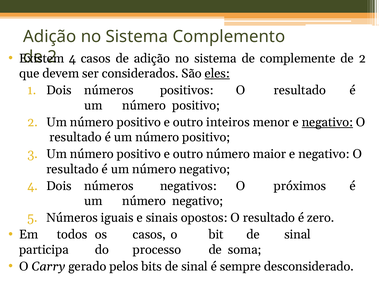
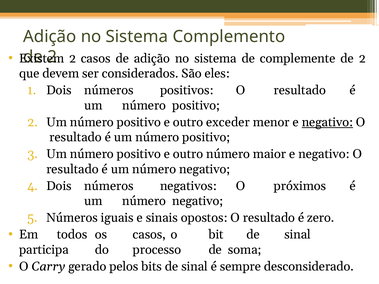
4: 4 -> 2 (73, 58)
eles underline: present -> none (217, 74)
inteiros: inteiros -> exceder (228, 122)
